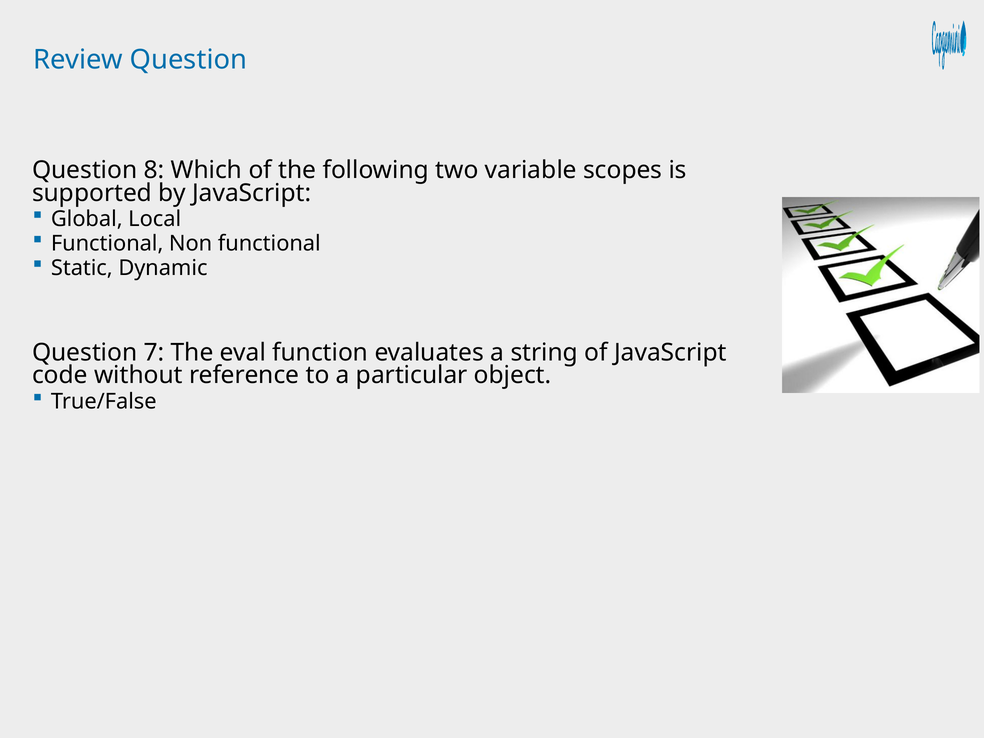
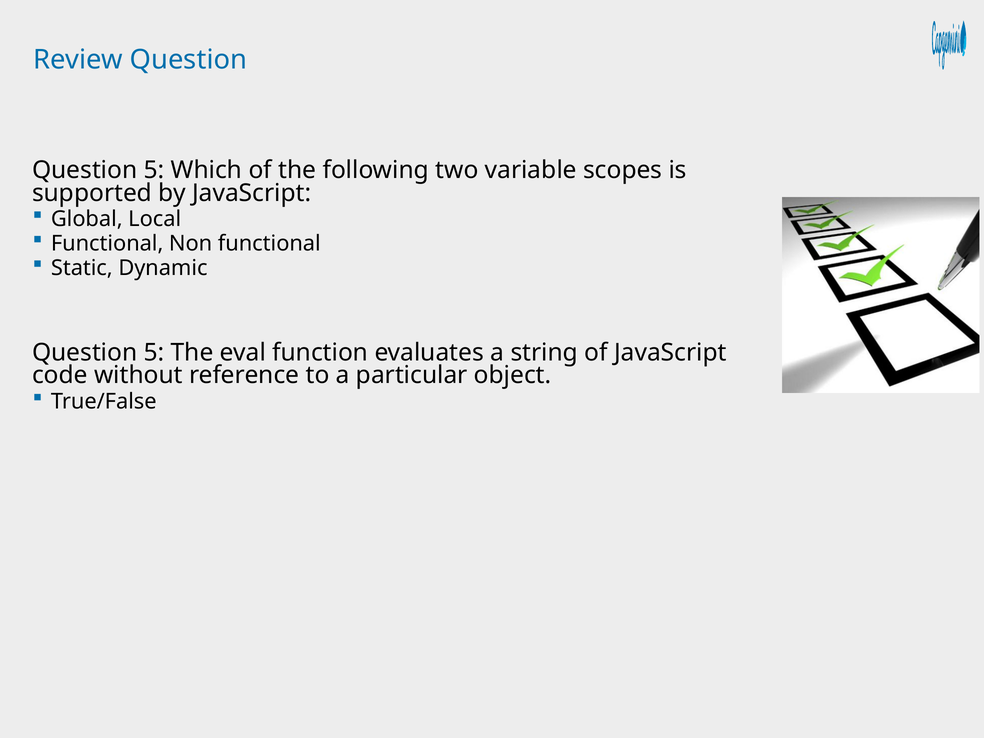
8: 8 -> 5 (154, 170)
7: 7 -> 5 (154, 353)
